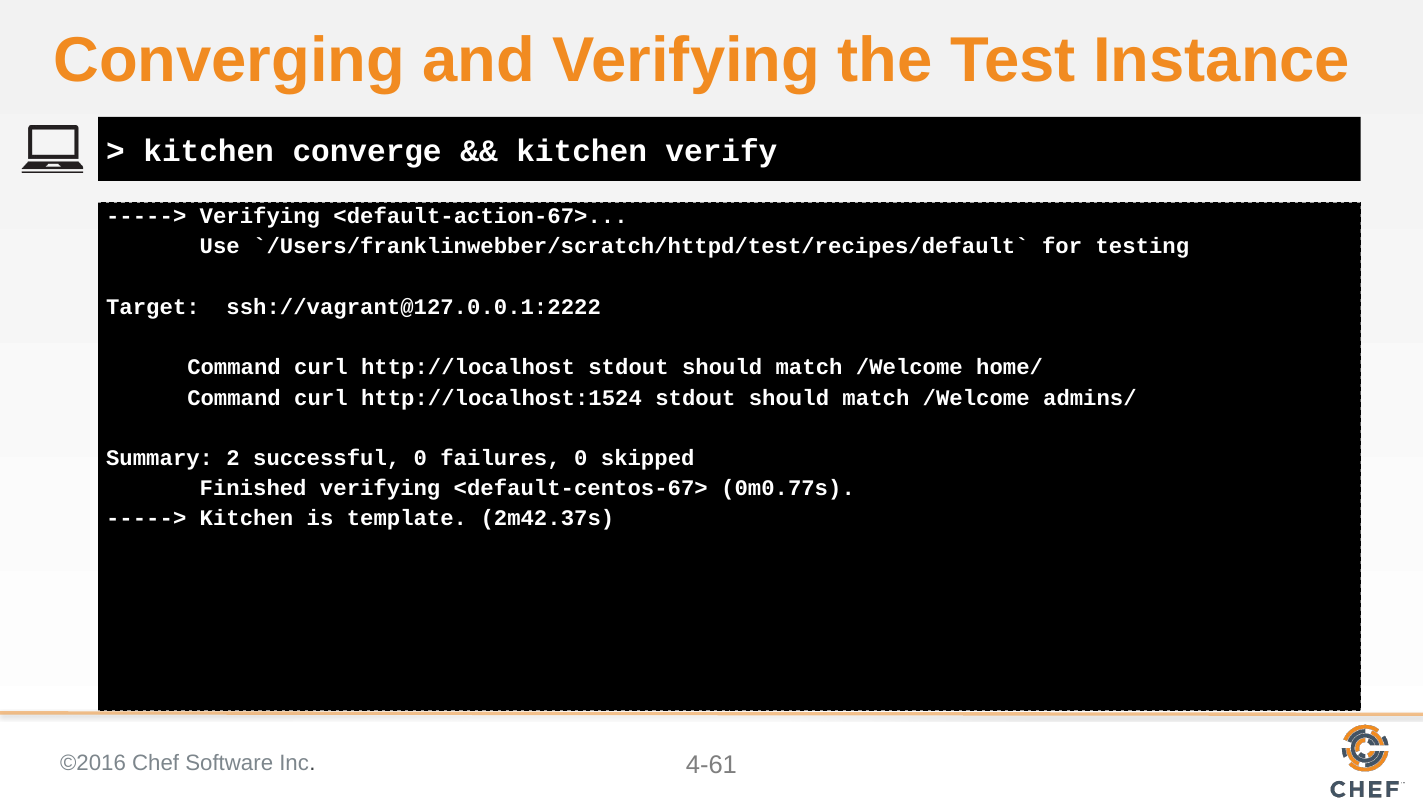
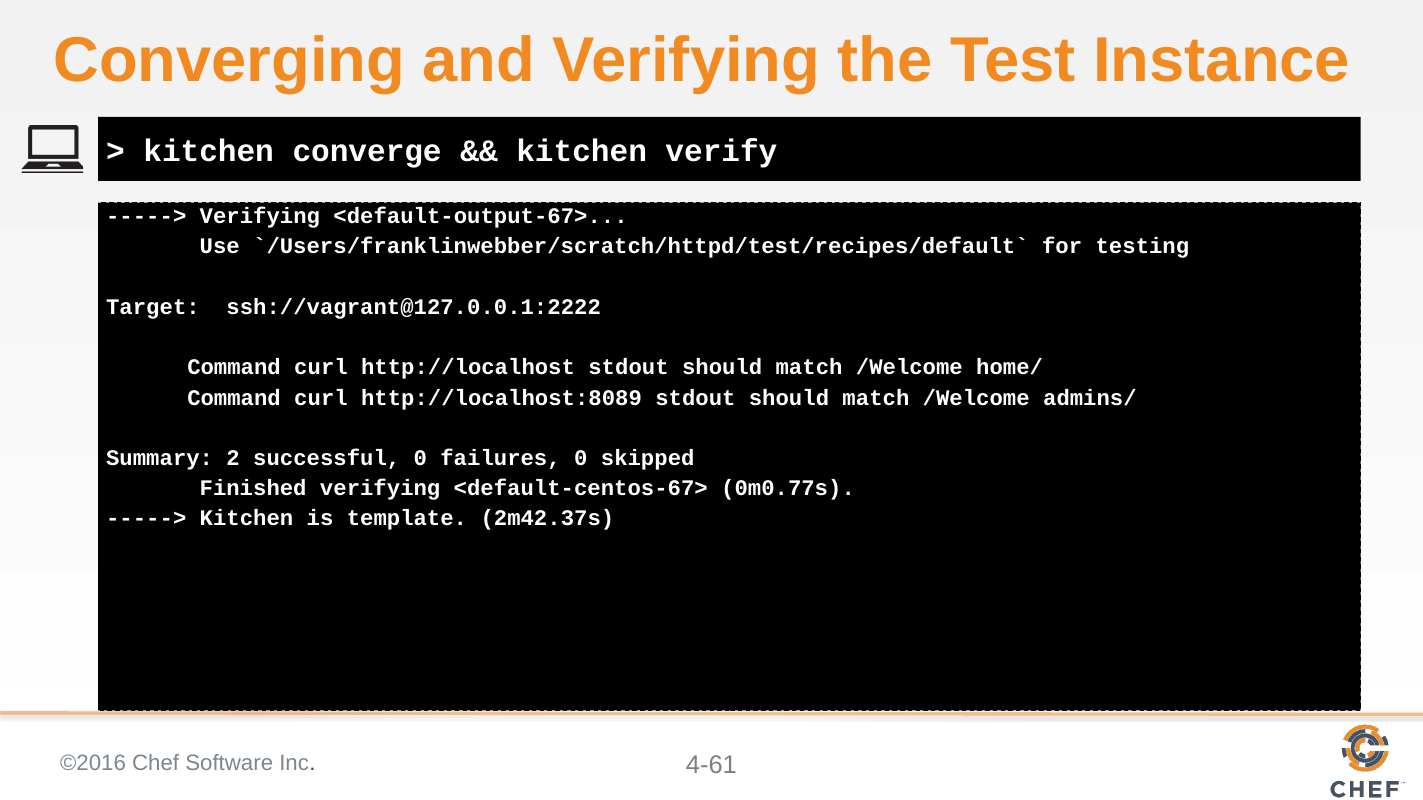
<default-action-67>: <default-action-67> -> <default-output-67> (481, 216)
http://localhost:1524: http://localhost:1524 -> http://localhost:8089 (501, 398)
